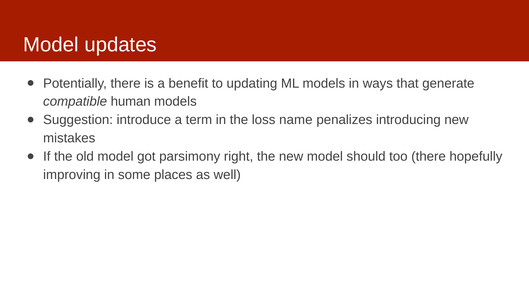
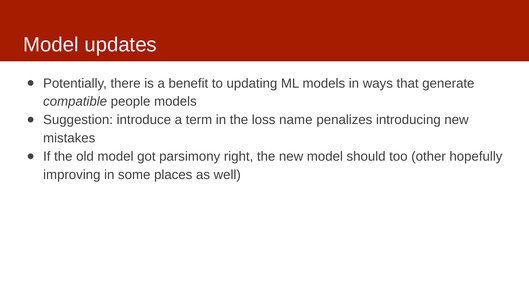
human: human -> people (131, 101)
too there: there -> other (429, 156)
